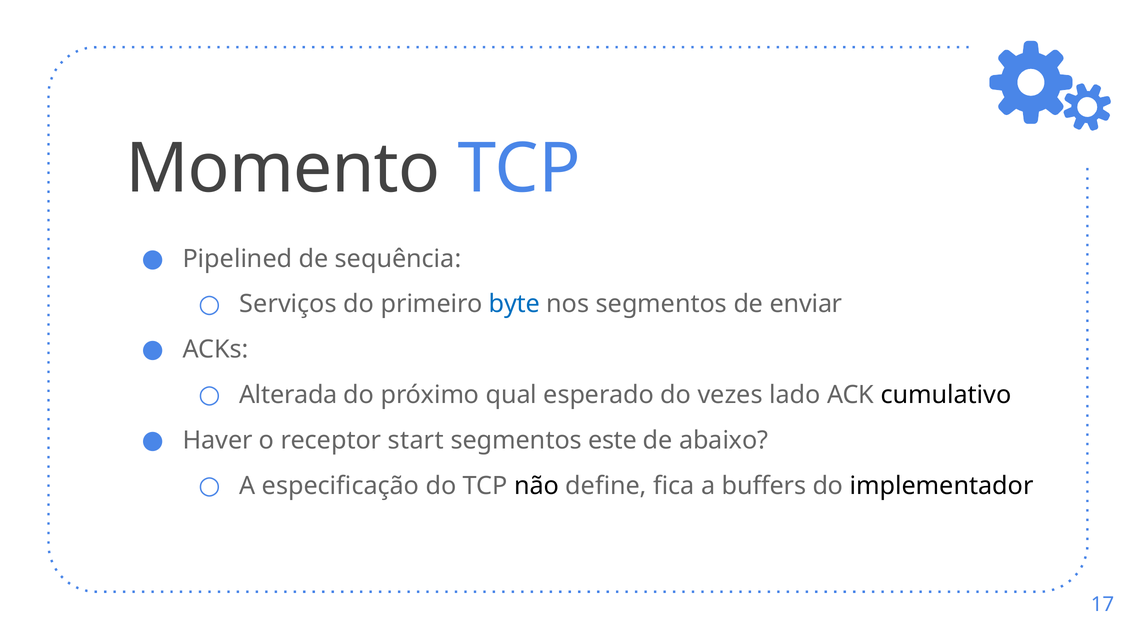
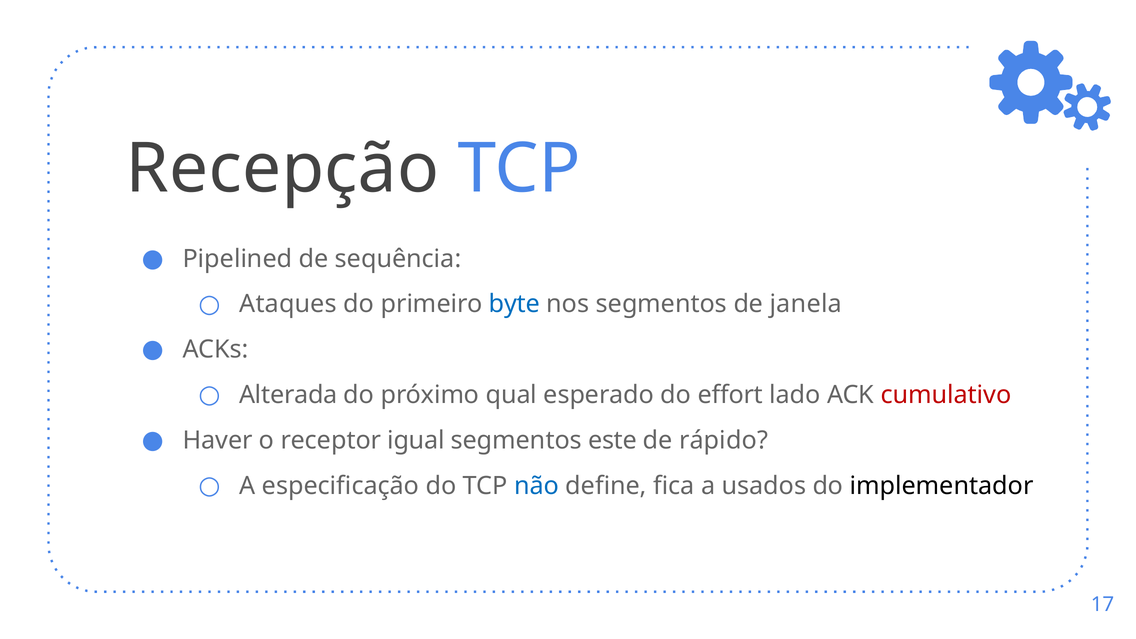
Momento: Momento -> Recepção (282, 169)
Serviços: Serviços -> Ataques (288, 304)
enviar: enviar -> janela (806, 304)
vezes: vezes -> effort (730, 395)
cumulativo colour: black -> red (946, 395)
start: start -> igual (416, 440)
abaixo: abaixo -> rápido (724, 440)
não colour: black -> blue (536, 486)
buffers: buffers -> usados (764, 486)
